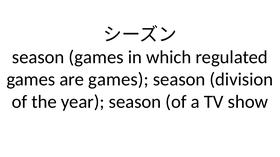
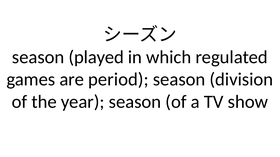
season games: games -> played (96, 57)
are games: games -> period (118, 80)
